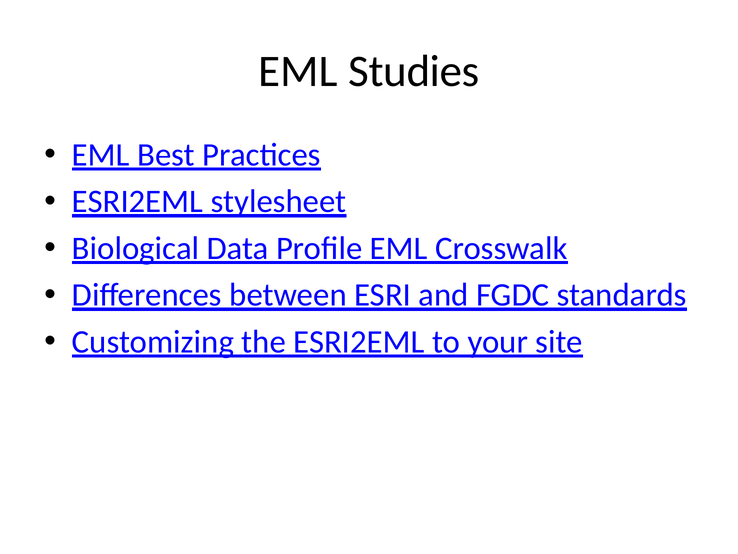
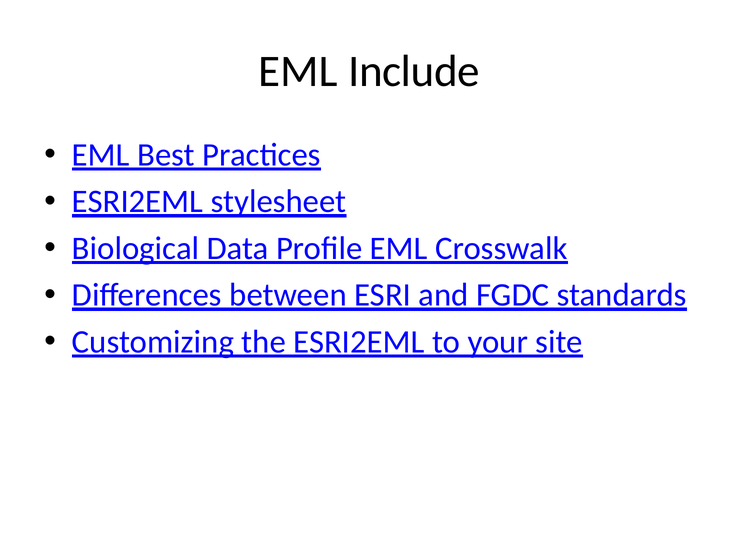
Studies: Studies -> Include (414, 71)
